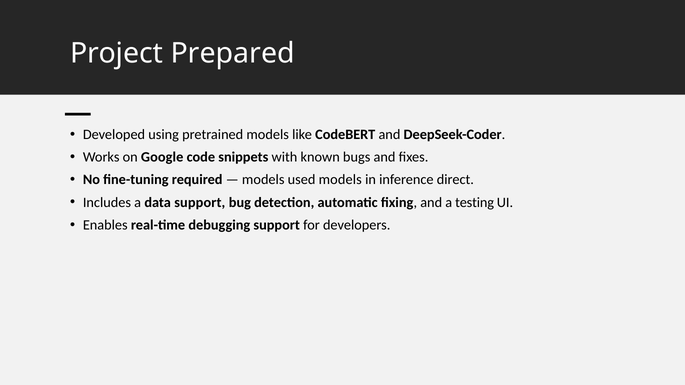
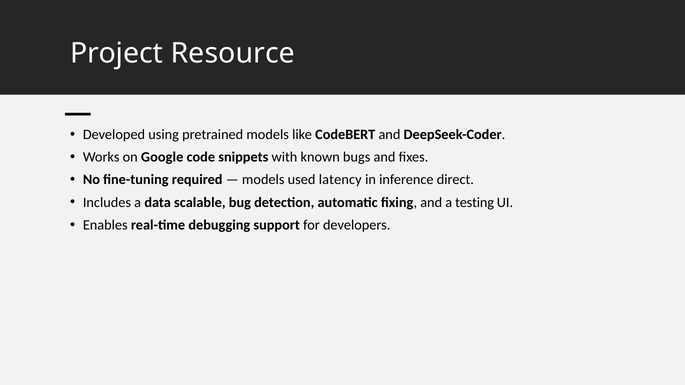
Prepared: Prepared -> Resource (233, 54)
used models: models -> latency (340, 180)
data support: support -> scalable (200, 203)
